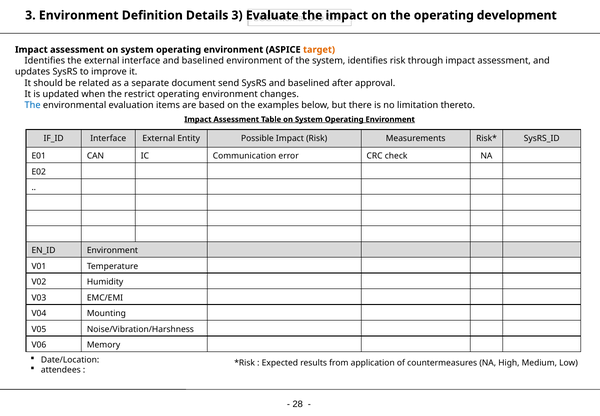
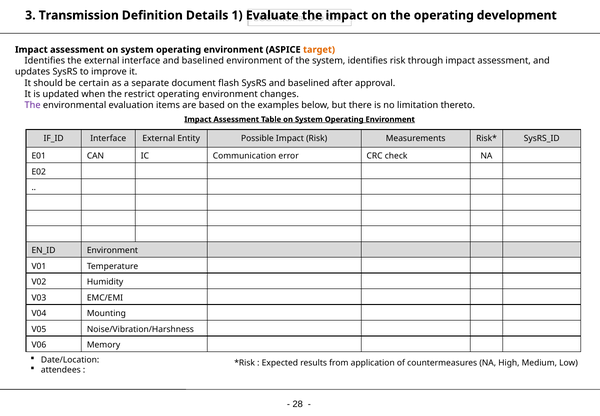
3 Environment: Environment -> Transmission (79, 15)
Details 3: 3 -> 1 (237, 15)
related: related -> certain (94, 83)
send: send -> flash (229, 83)
The colour: blue -> purple (33, 105)
